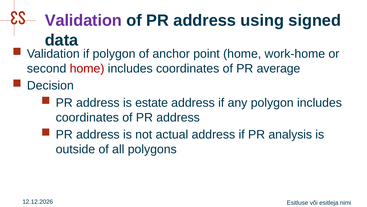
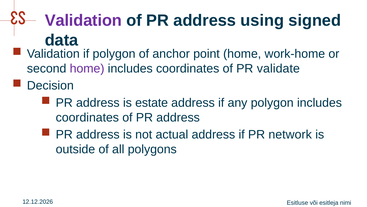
home colour: red -> purple (87, 68)
average: average -> validate (278, 68)
analysis: analysis -> network (290, 134)
